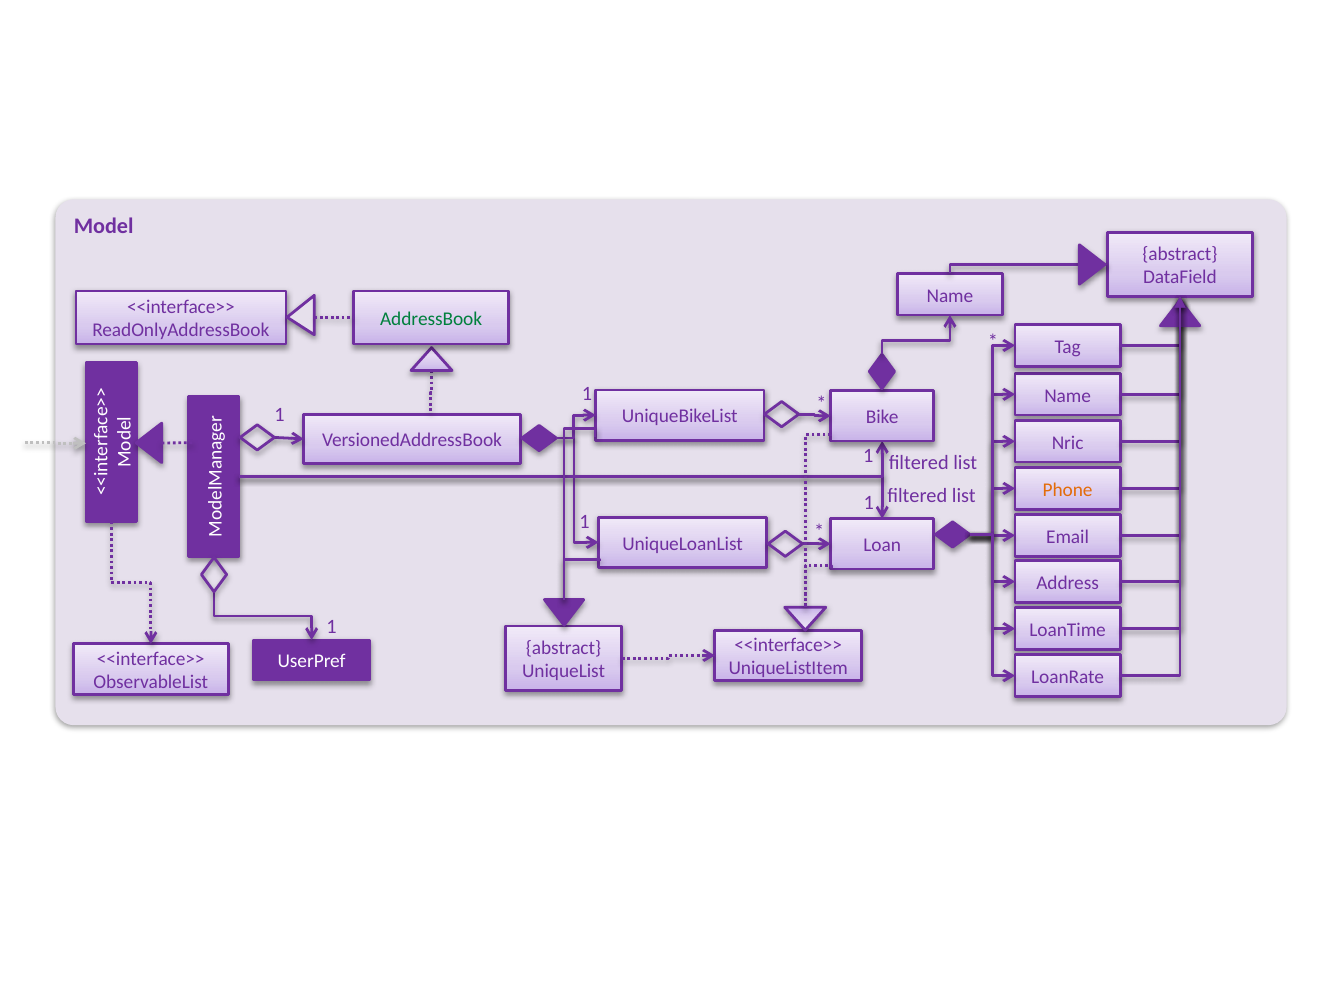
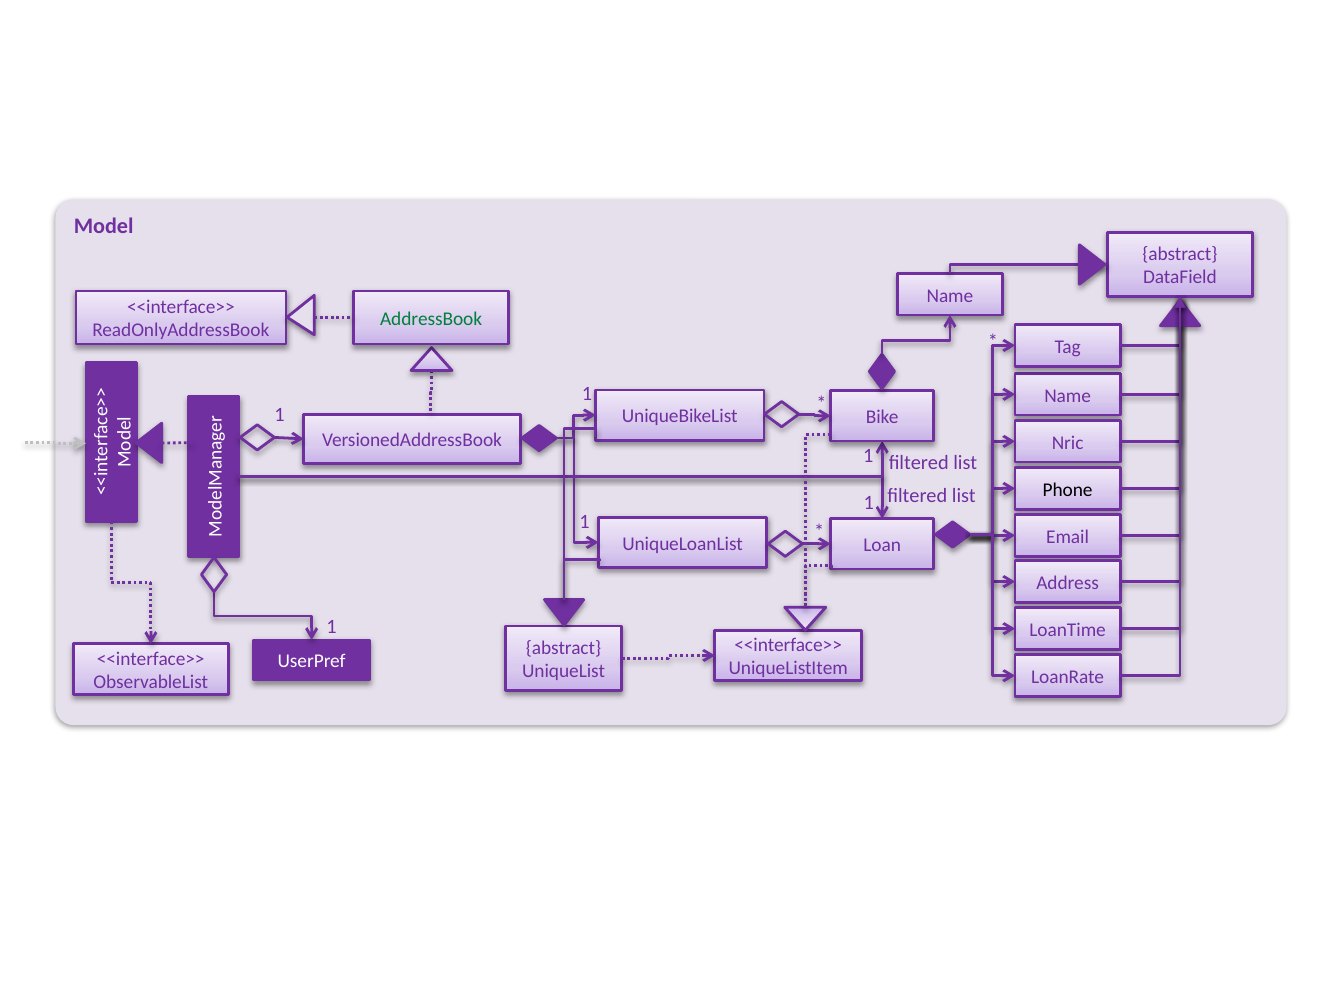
Phone colour: orange -> black (1068, 489)
